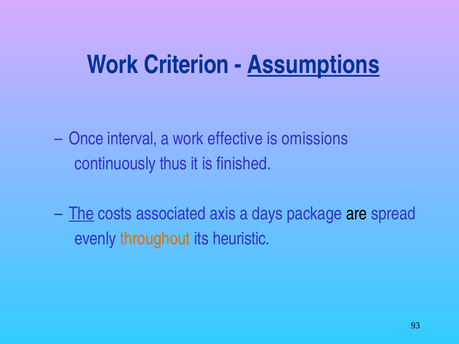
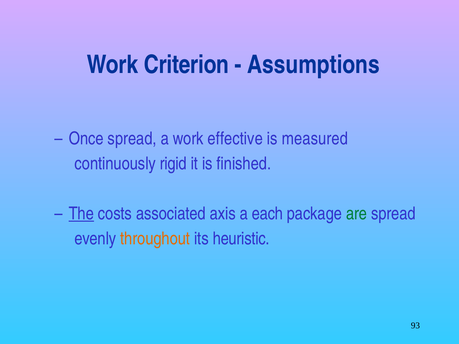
Assumptions underline: present -> none (313, 65)
Once interval: interval -> spread (132, 139)
omissions: omissions -> measured (315, 139)
thus: thus -> rigid (173, 164)
days: days -> each (267, 214)
are colour: black -> green (357, 214)
